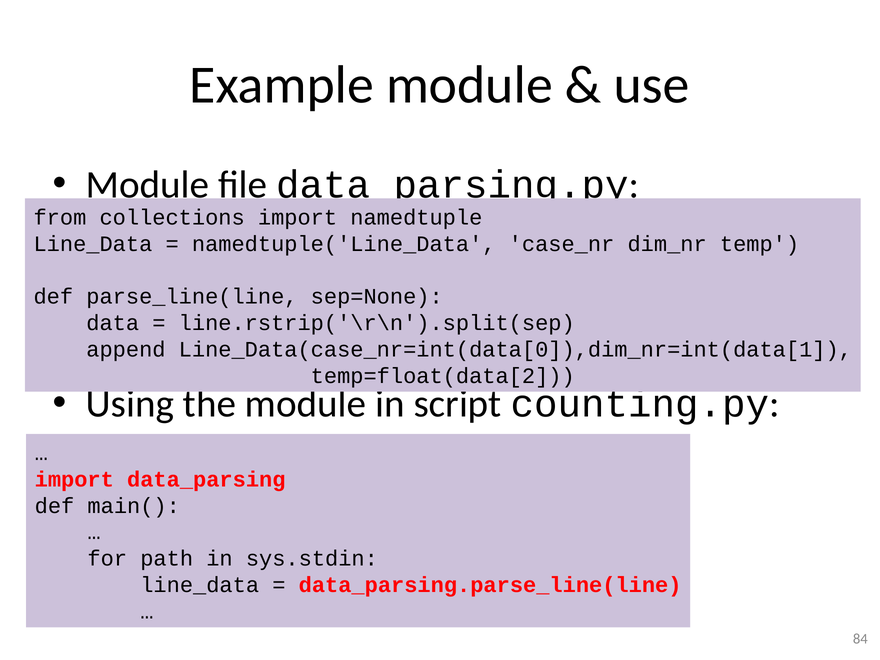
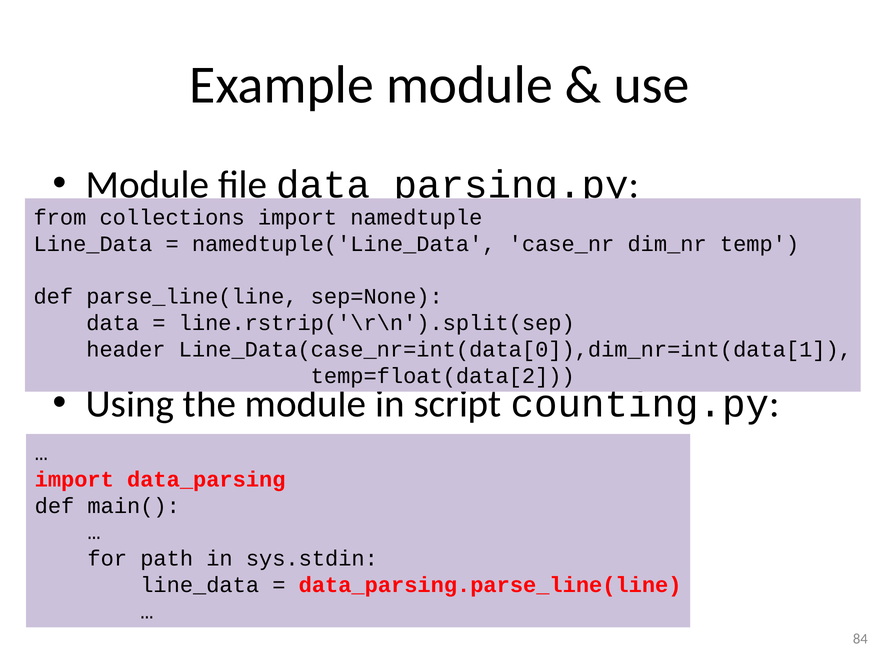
append: append -> header (126, 349)
